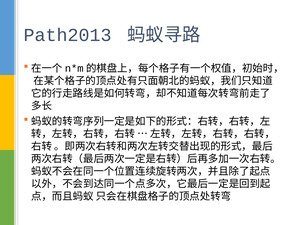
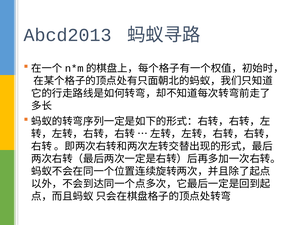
Path2013: Path2013 -> Abcd2013 (68, 35)
